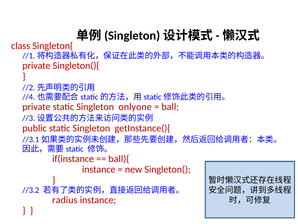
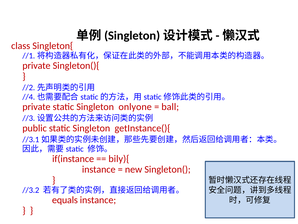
ball){: ball){ -> bily){ (119, 158)
radius: radius -> equals (65, 200)
